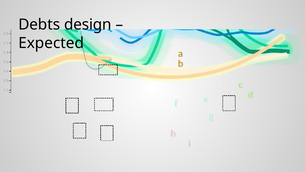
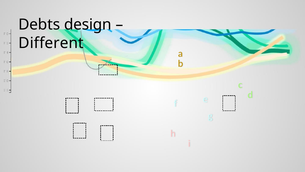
Expected: Expected -> Different (51, 43)
